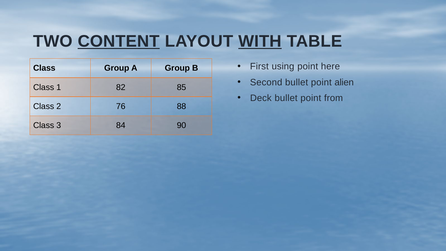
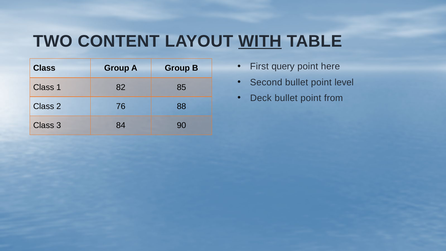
CONTENT underline: present -> none (119, 41)
using: using -> query (283, 66)
alien: alien -> level (344, 82)
